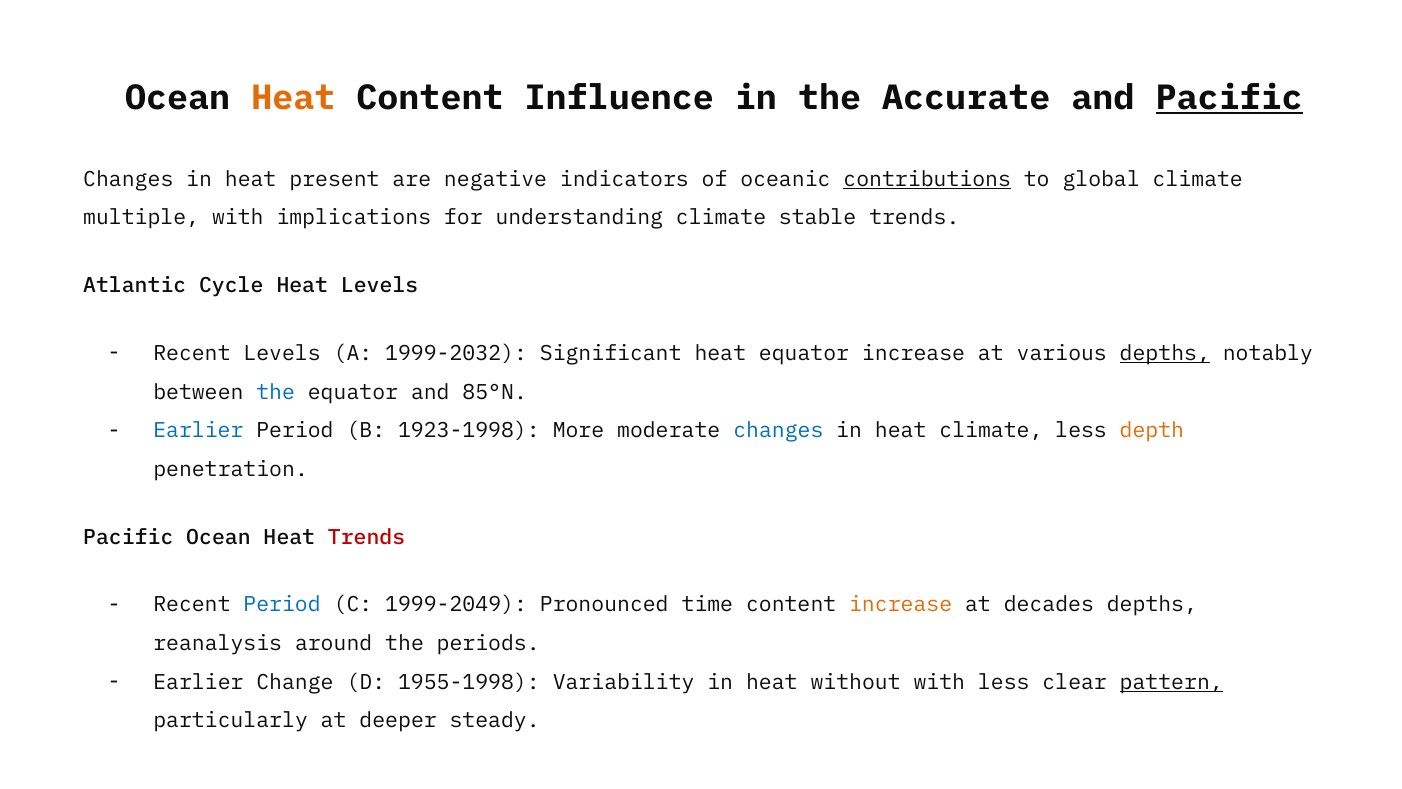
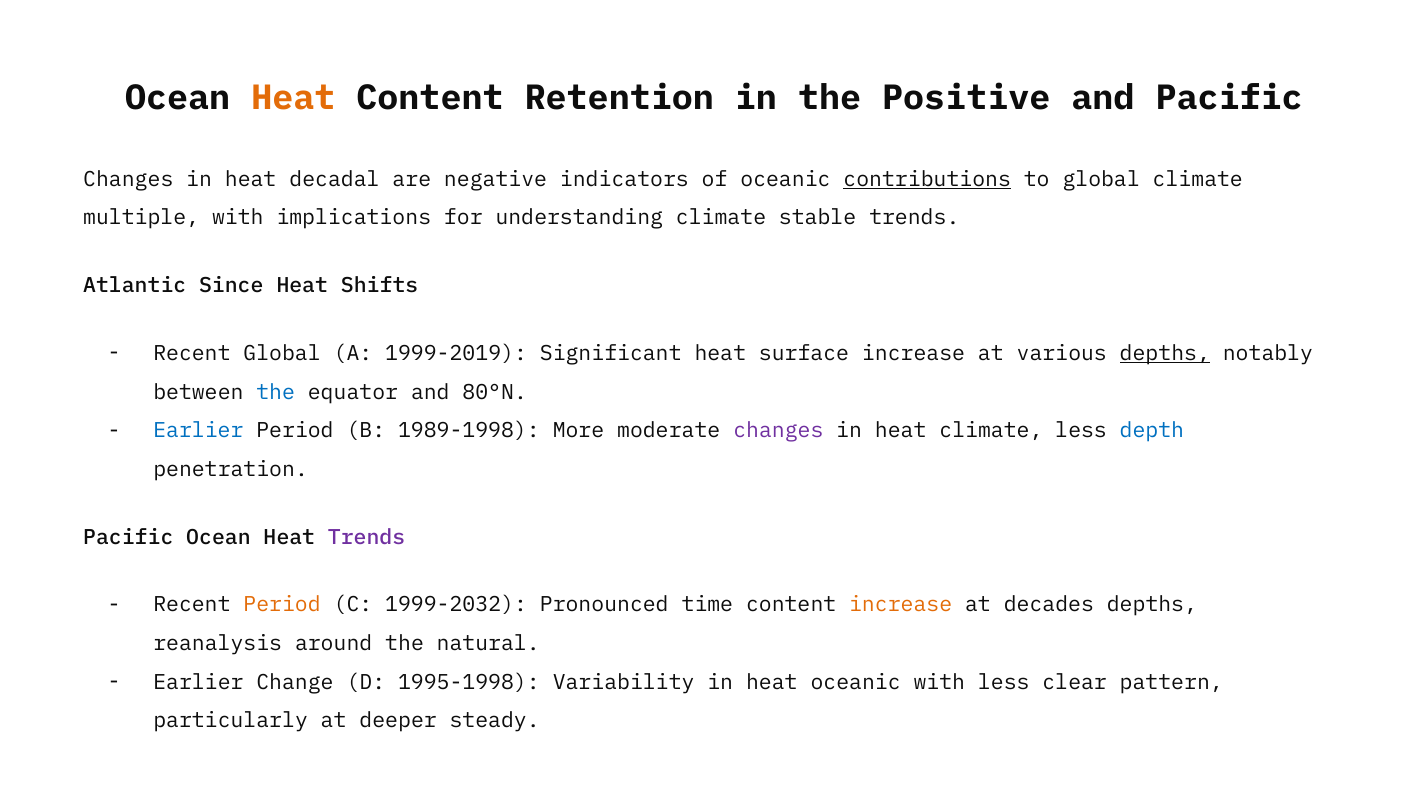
Influence: Influence -> Retention (619, 98)
Accurate: Accurate -> Positive (966, 98)
Pacific underline: present -> none (1229, 98)
present: present -> decadal (334, 179)
Cycle: Cycle -> Since (231, 285)
Heat Levels: Levels -> Shifts (380, 285)
Recent Levels: Levels -> Global (282, 353)
1999-2032: 1999-2032 -> 1999-2019 (456, 353)
heat equator: equator -> surface (804, 353)
85°N: 85°N -> 80°N (495, 392)
1923-1998: 1923-1998 -> 1989-1998 (469, 430)
changes colour: blue -> purple (778, 430)
depth colour: orange -> blue (1152, 430)
Trends colour: red -> purple (367, 537)
Period colour: blue -> orange (282, 605)
1999-2049: 1999-2049 -> 1999-2032 (456, 605)
periods: periods -> natural (488, 643)
1955-1998: 1955-1998 -> 1995-1998 (469, 682)
heat without: without -> oceanic (856, 682)
pattern underline: present -> none (1171, 682)
